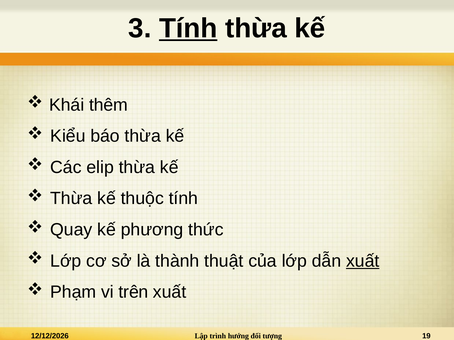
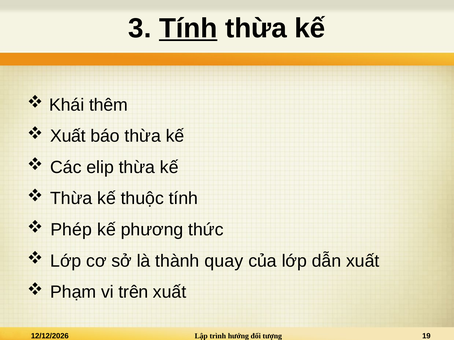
Kiểu: Kiểu -> Xuất (68, 136)
Quay: Quay -> Phép (71, 230)
thuật: thuật -> quay (224, 261)
xuất underline: present -> none (363, 261)
